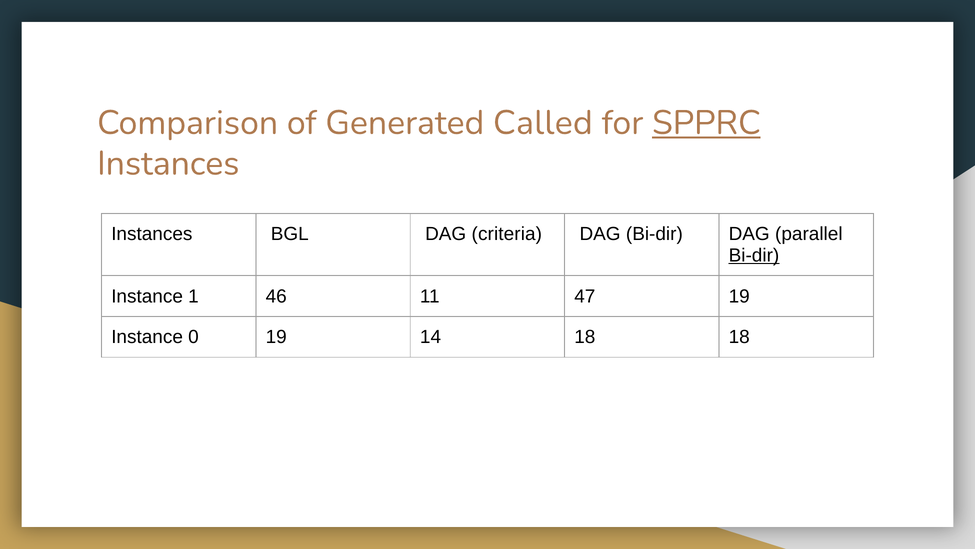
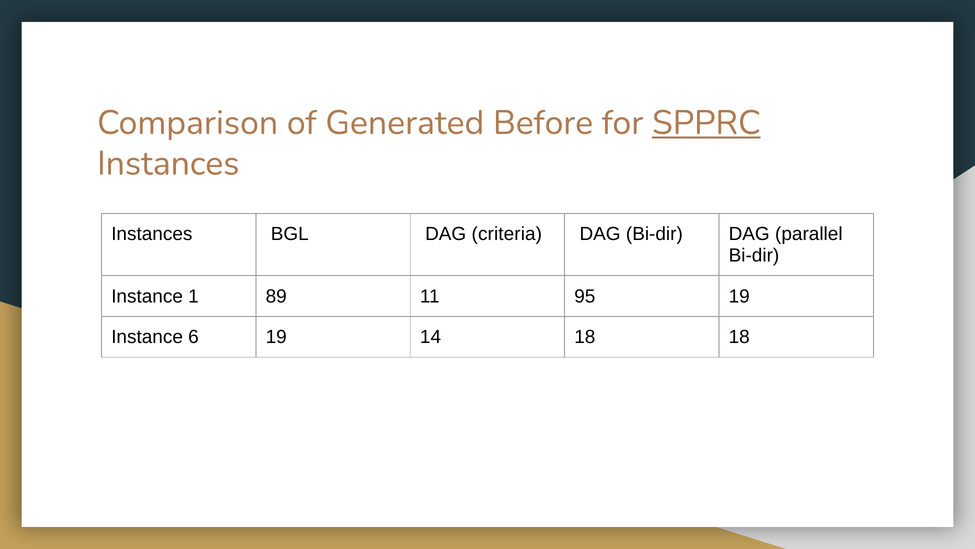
Called: Called -> Before (543, 123)
Bi-dir underline: present -> none (754, 255)
46: 46 -> 89 (276, 296)
47: 47 -> 95 (585, 296)
0: 0 -> 6 (193, 337)
